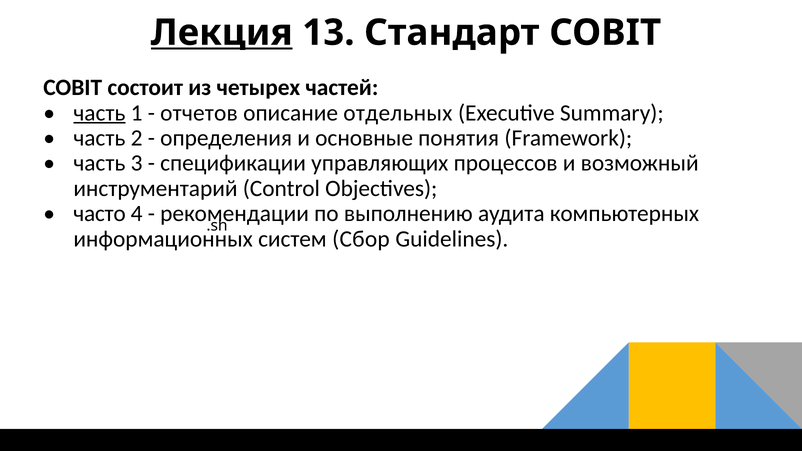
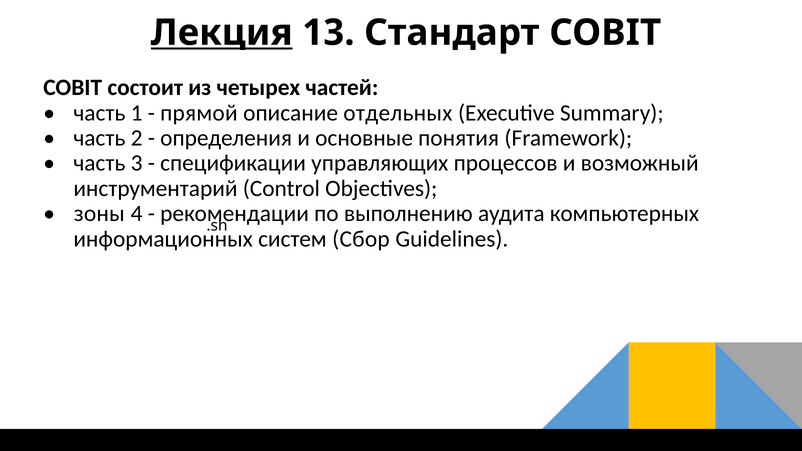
часть underline: present -> none (99, 113)
отчетов: отчетов -> прямой (199, 113)
часто: часто -> зоны (99, 214)
